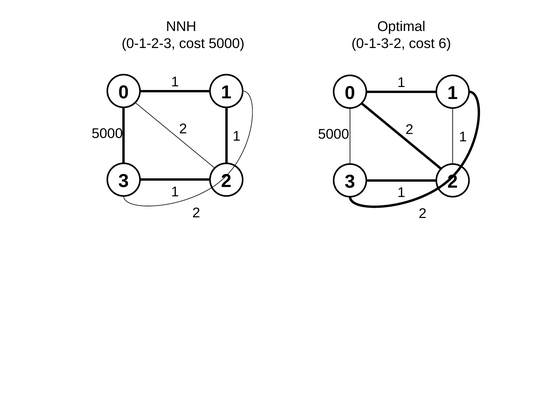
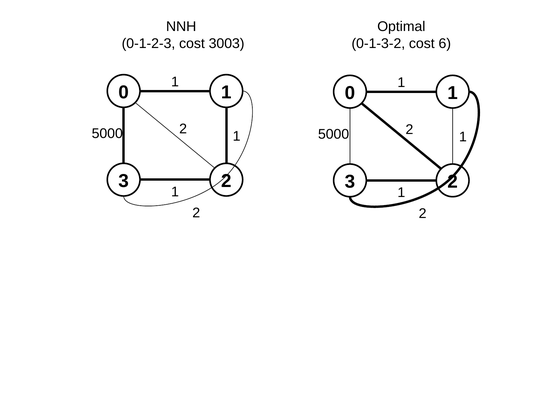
cost 5000: 5000 -> 3003 (227, 43)
